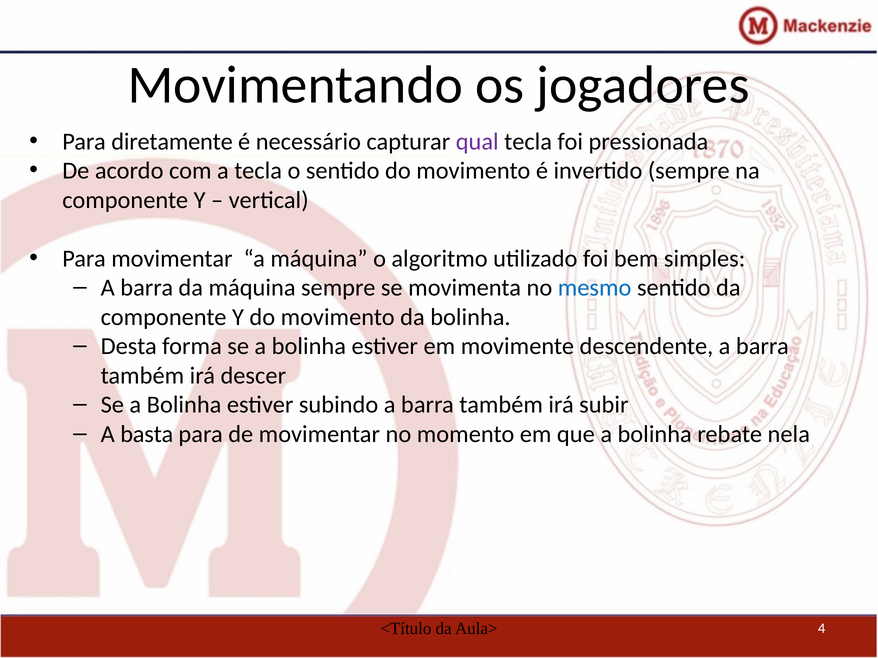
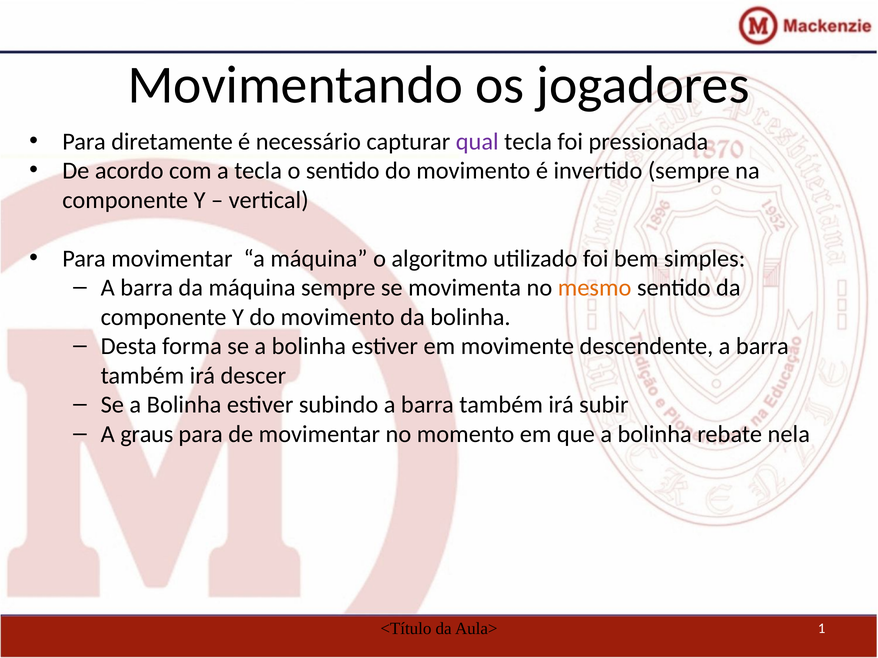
mesmo colour: blue -> orange (595, 288)
basta: basta -> graus (147, 434)
4: 4 -> 1 (822, 629)
